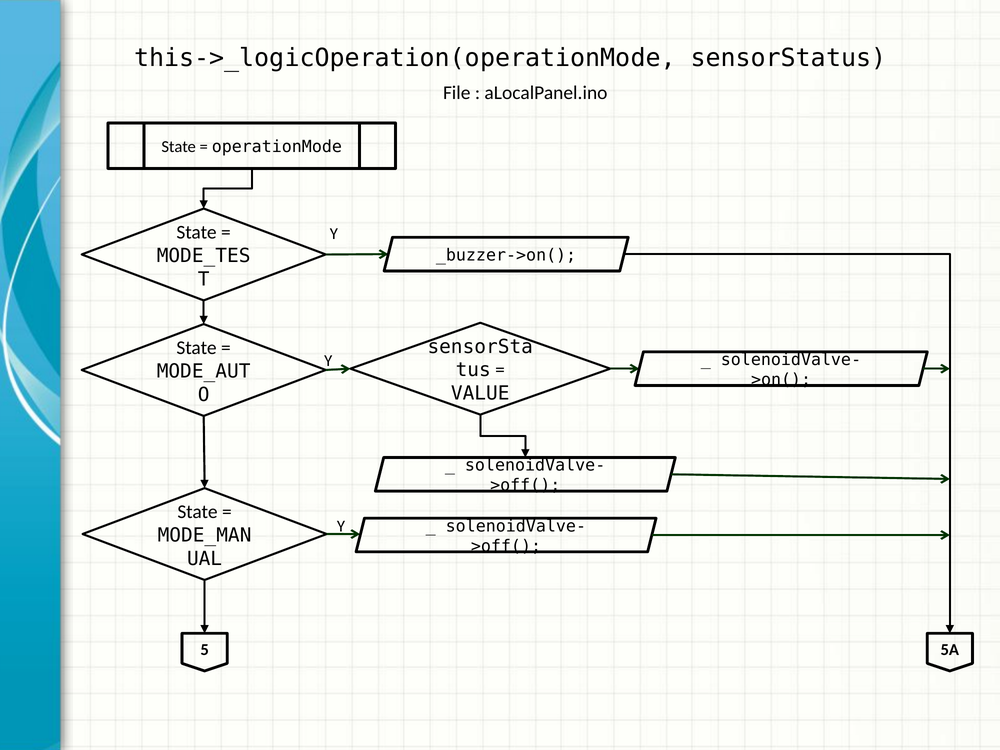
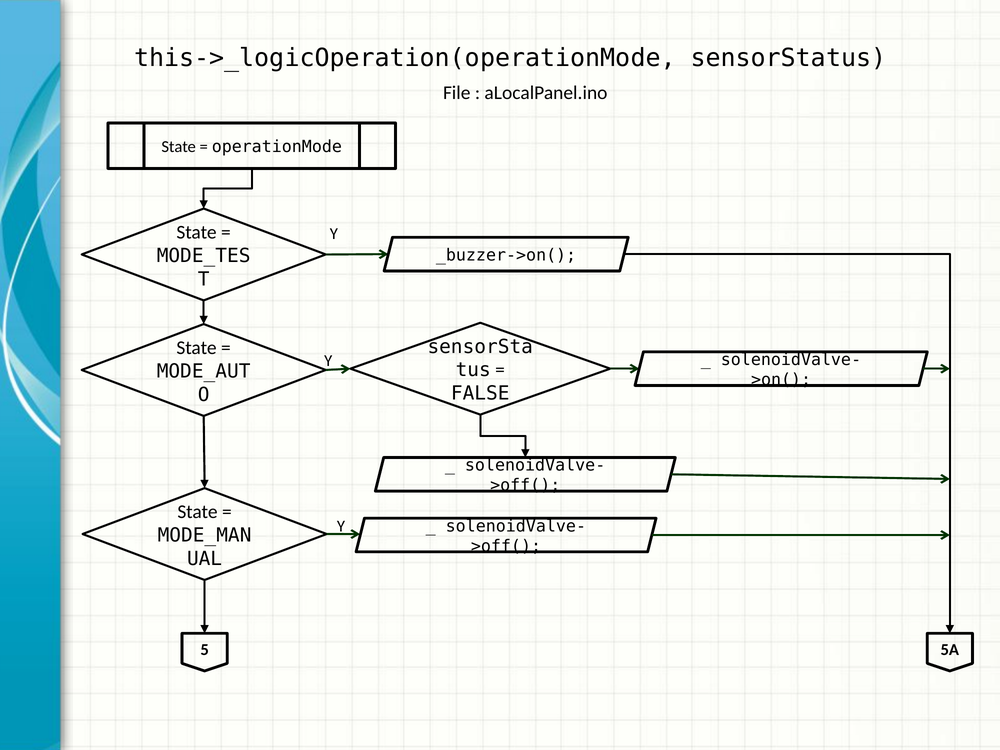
VALUE: VALUE -> FALSE (480, 393)
